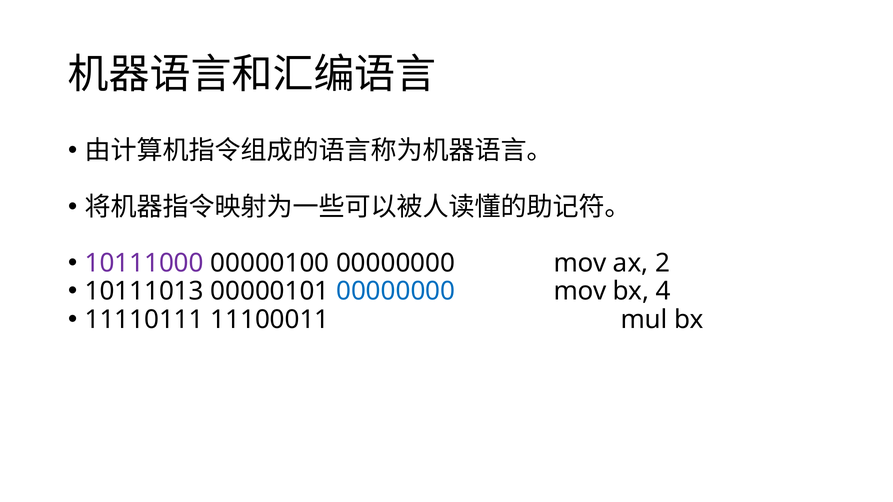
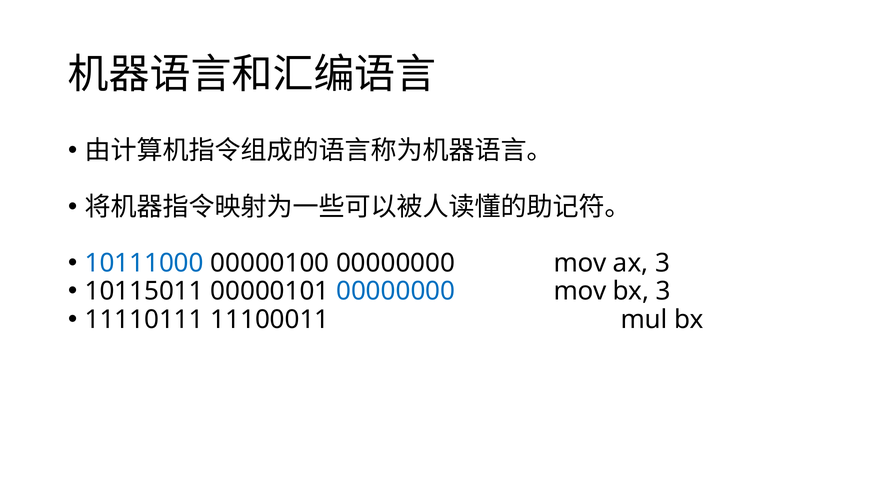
10111000 colour: purple -> blue (144, 263)
ax 2: 2 -> 3 (662, 263)
10111013: 10111013 -> 10115011 (144, 292)
bx 4: 4 -> 3 (663, 292)
